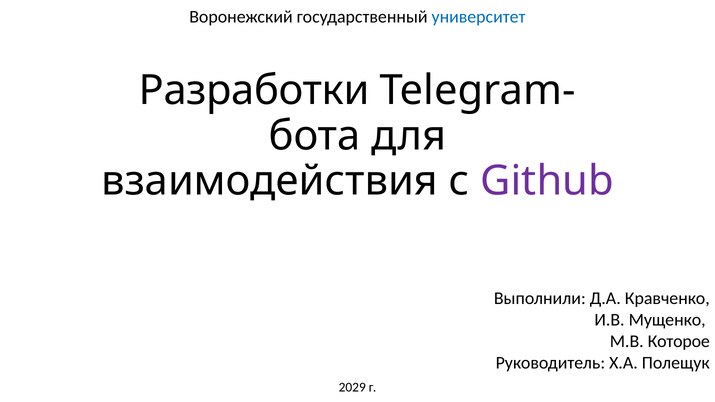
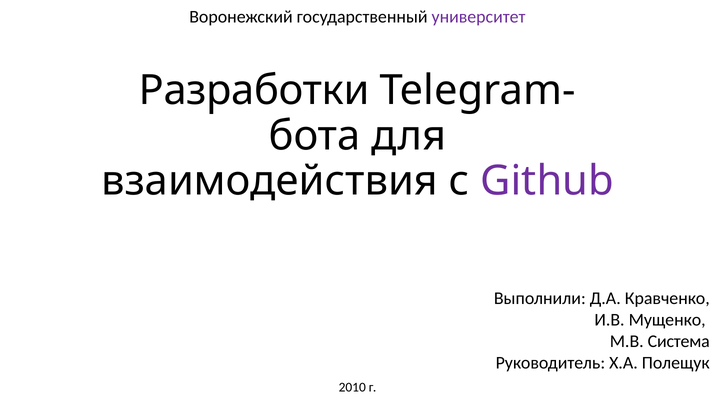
университет colour: blue -> purple (479, 17)
Которое: Которое -> Система (679, 342)
2029: 2029 -> 2010 (352, 388)
